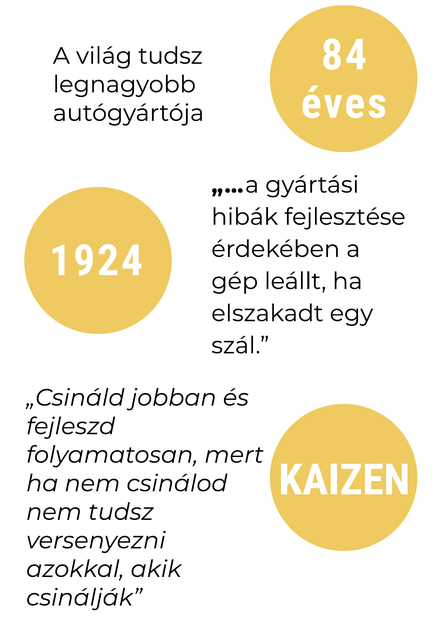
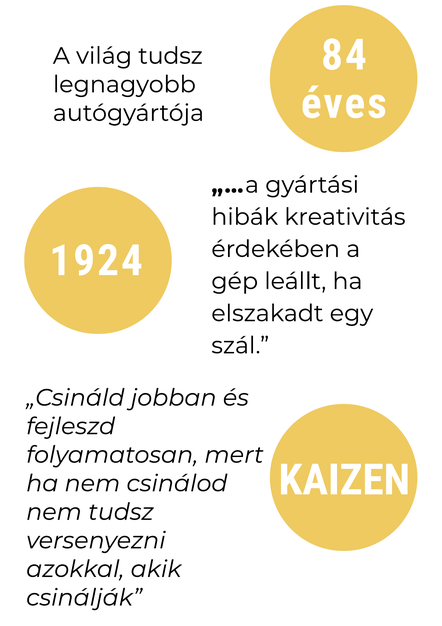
fejlesztése: fejlesztése -> kreativitás (345, 217)
